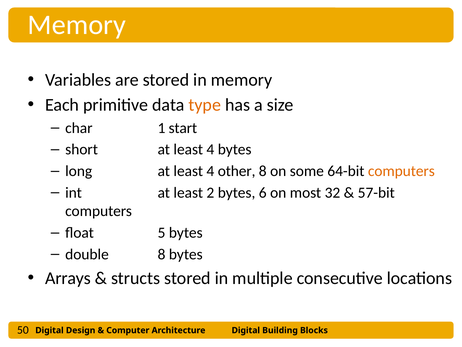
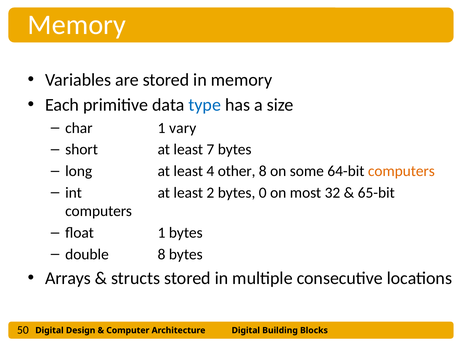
type colour: orange -> blue (205, 105)
start: start -> vary (183, 128)
short at least 4: 4 -> 7 (210, 149)
6: 6 -> 0 (263, 192)
57-bit: 57-bit -> 65-bit (376, 192)
float 5: 5 -> 1 (162, 232)
